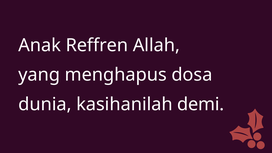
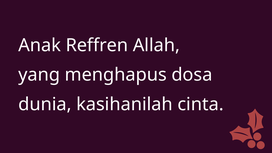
demi: demi -> cinta (201, 104)
